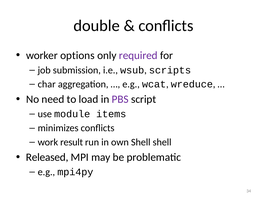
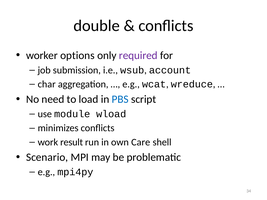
scripts: scripts -> account (170, 70)
PBS colour: purple -> blue (120, 99)
items: items -> wload (111, 114)
own Shell: Shell -> Care (141, 142)
Released: Released -> Scenario (47, 157)
